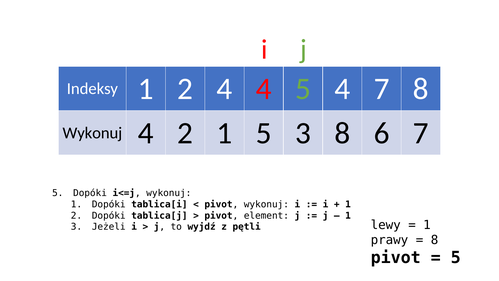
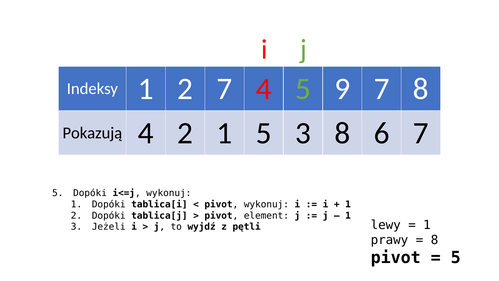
2 4: 4 -> 7 (224, 89)
5 4: 4 -> 9 (342, 89)
Wykonuj: Wykonuj -> Pokazują (92, 133)
